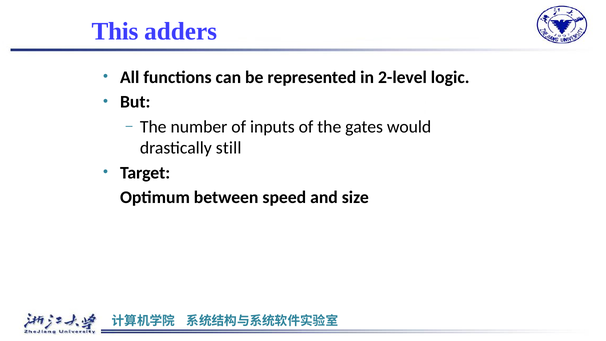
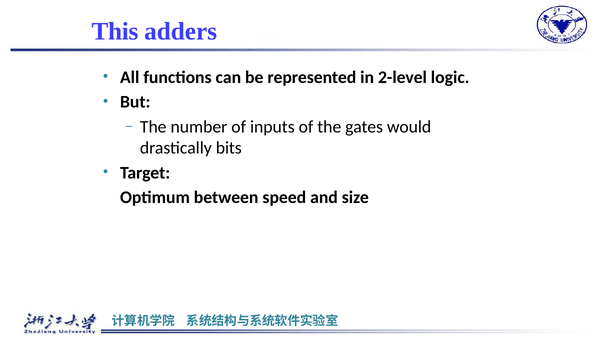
still: still -> bits (229, 148)
